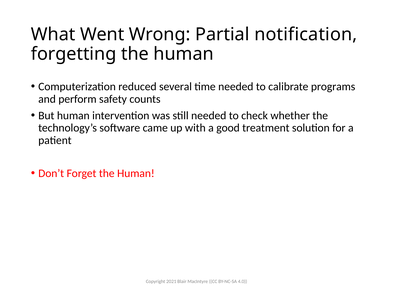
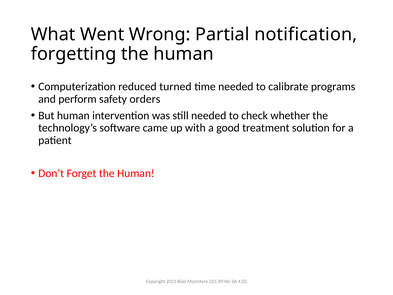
several: several -> turned (175, 87)
counts: counts -> orders (145, 99)
